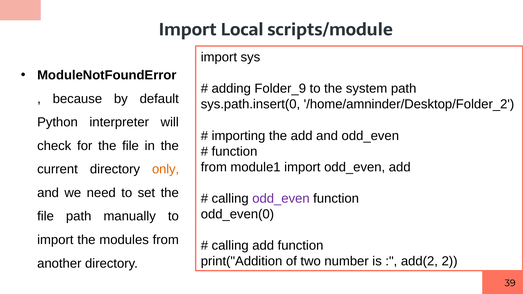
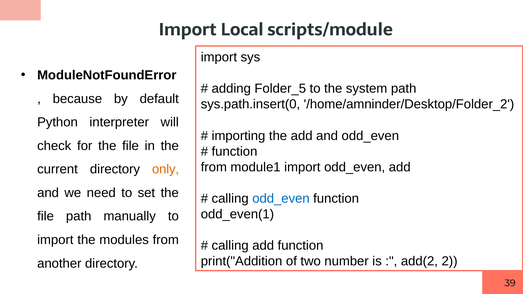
Folder_9: Folder_9 -> Folder_5 (280, 89)
odd_even colour: purple -> blue (281, 199)
odd_even(0: odd_even(0 -> odd_even(1 (237, 214)
